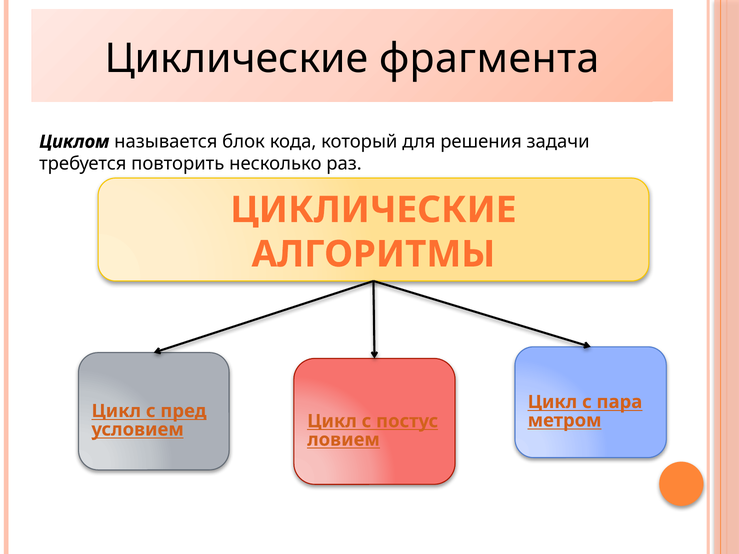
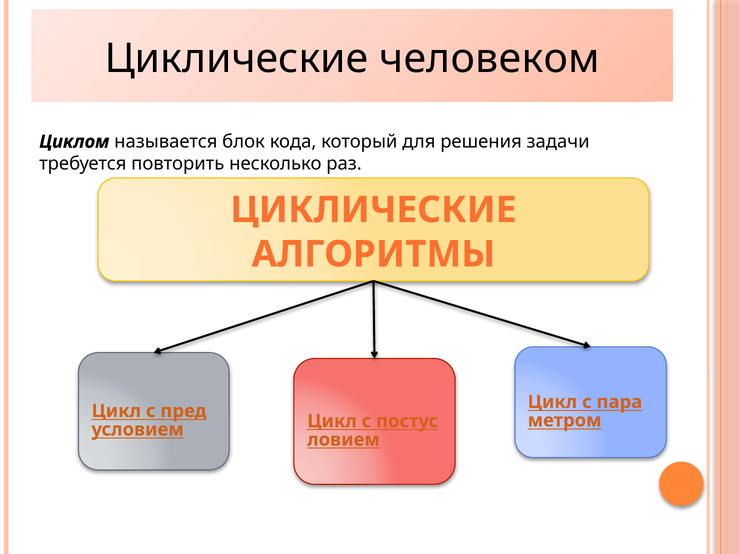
фрагмента: фрагмента -> человеком (489, 58)
